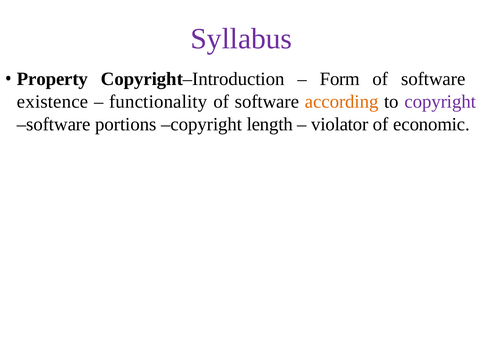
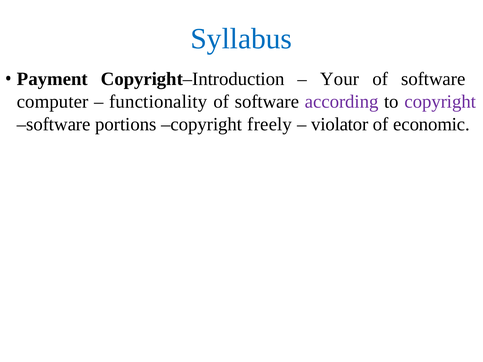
Syllabus colour: purple -> blue (241, 39)
Property: Property -> Payment (52, 79)
Form: Form -> Your (340, 79)
existence: existence -> computer (53, 102)
according colour: orange -> purple (342, 102)
length: length -> freely (270, 124)
